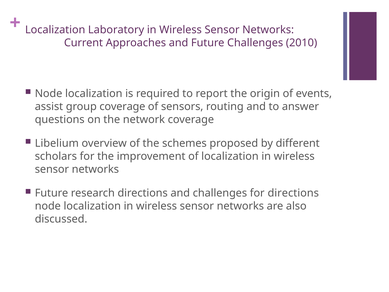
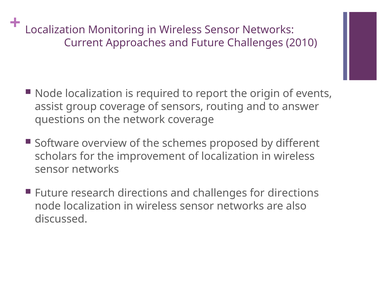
Laboratory: Laboratory -> Monitoring (116, 30)
Libelium: Libelium -> Software (57, 143)
